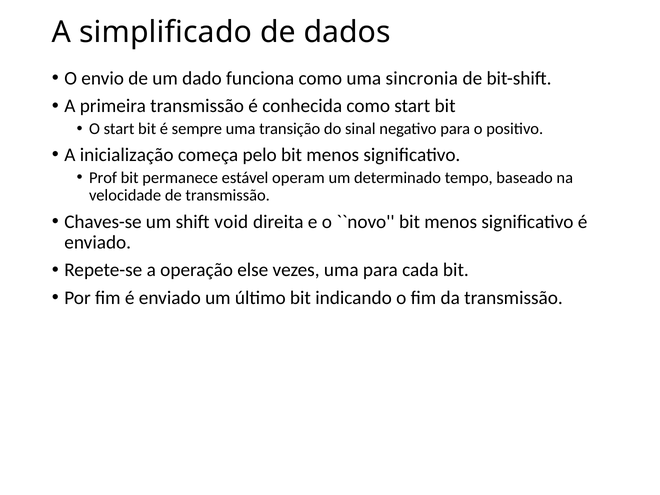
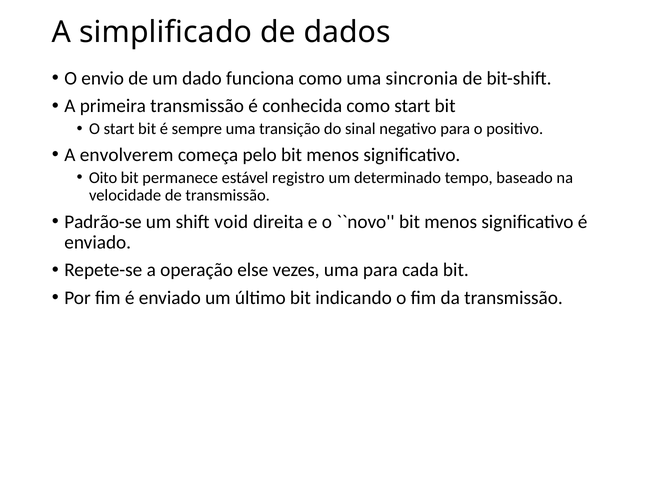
inicialização: inicialização -> envolverem (127, 155)
Prof: Prof -> Oito (103, 178)
operam: operam -> registro (298, 178)
Chaves-se: Chaves-se -> Padrão-se (103, 222)
